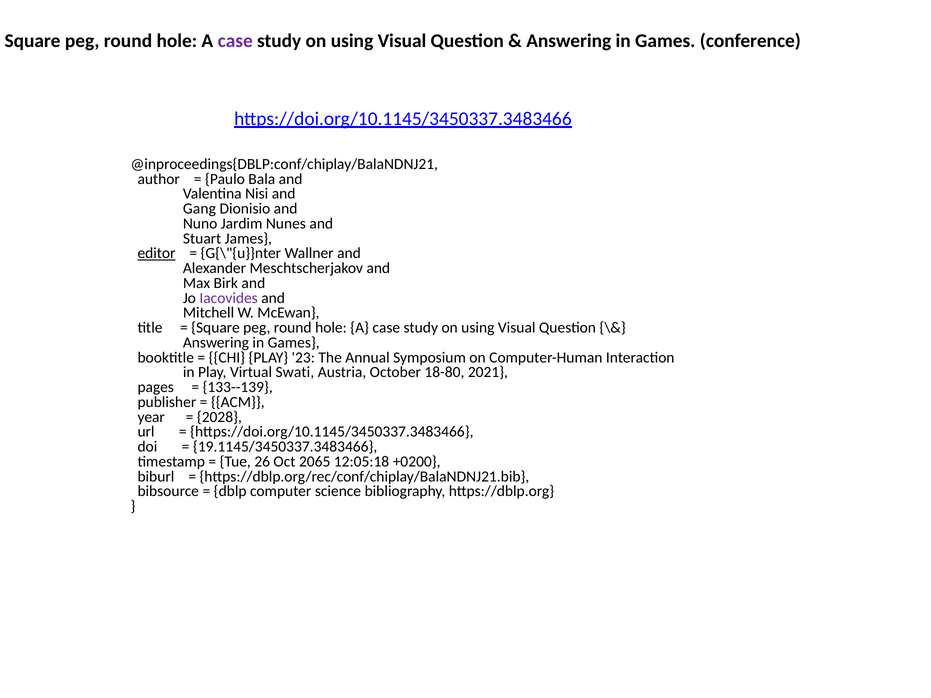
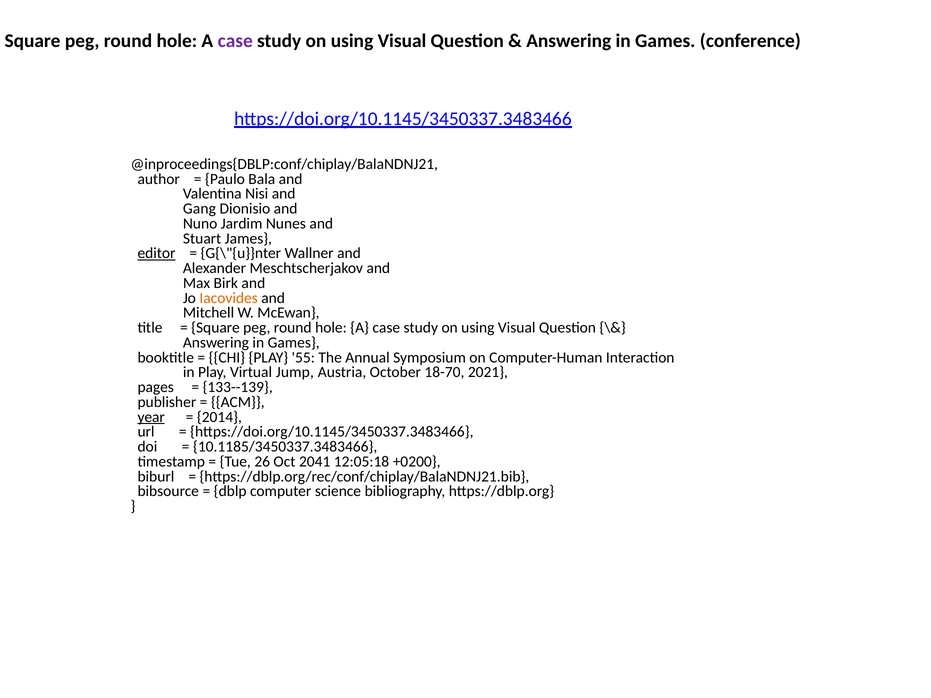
Iacovides colour: purple -> orange (229, 298)
23: 23 -> 55 (303, 358)
Swati: Swati -> Jump (295, 372)
18-80: 18-80 -> 18-70 (444, 372)
year underline: none -> present (151, 417)
2028: 2028 -> 2014 (219, 417)
19.1145/3450337.3483466: 19.1145/3450337.3483466 -> 10.1185/3450337.3483466 (285, 447)
2065: 2065 -> 2041 (315, 462)
